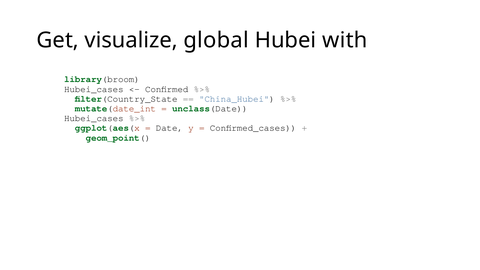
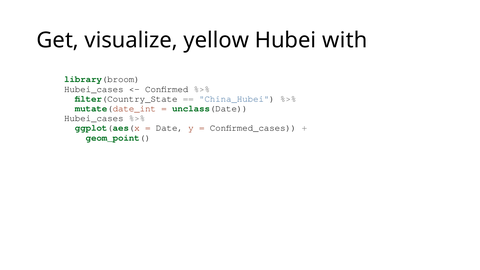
global: global -> yellow (216, 40)
